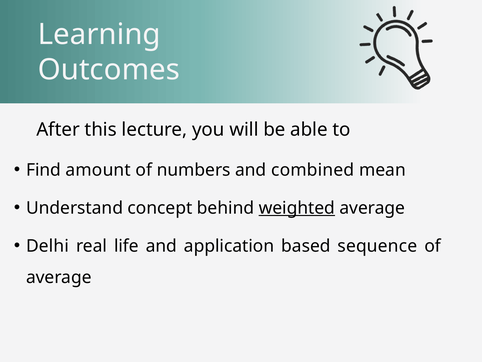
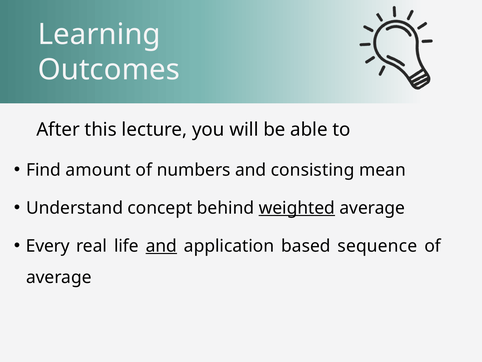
combined: combined -> consisting (313, 170)
Delhi: Delhi -> Every (48, 246)
and underline: none -> present (161, 246)
